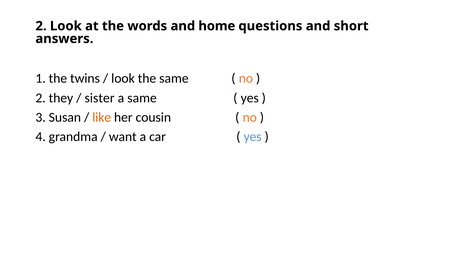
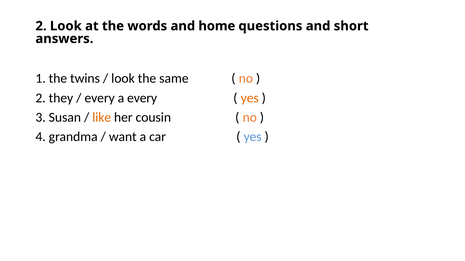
sister: sister -> every (100, 98)
a same: same -> every (142, 98)
yes colour: black -> orange (250, 98)
